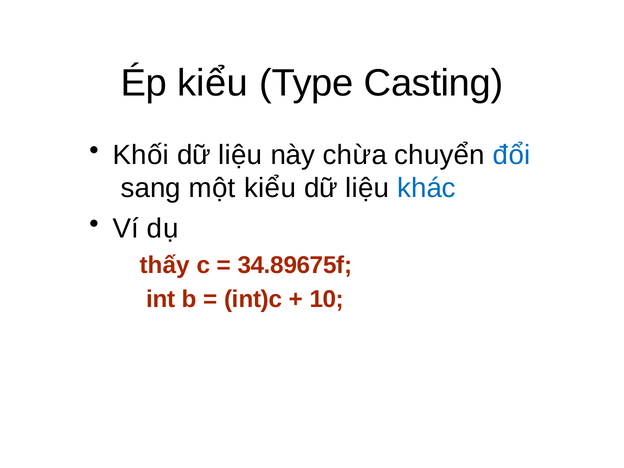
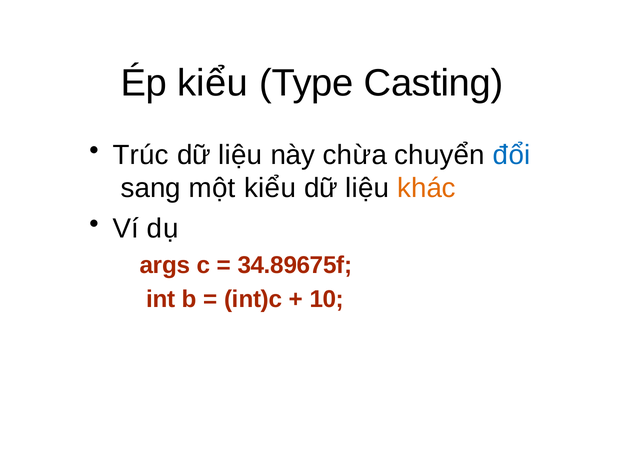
Khối: Khối -> Trúc (141, 155)
khác colour: blue -> orange (427, 188)
thấy: thấy -> args (165, 265)
